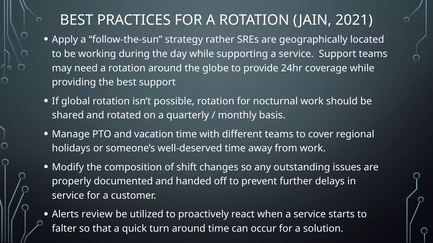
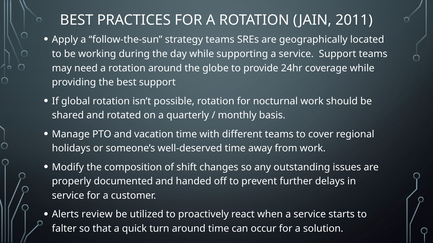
2021: 2021 -> 2011 (354, 20)
strategy rather: rather -> teams (220, 40)
